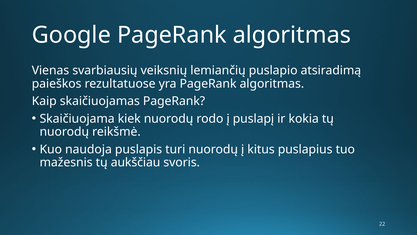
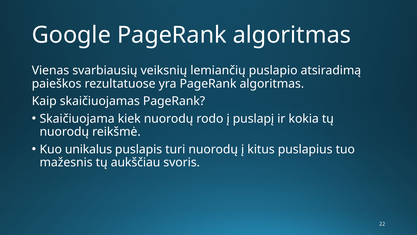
naudoja: naudoja -> unikalus (89, 149)
